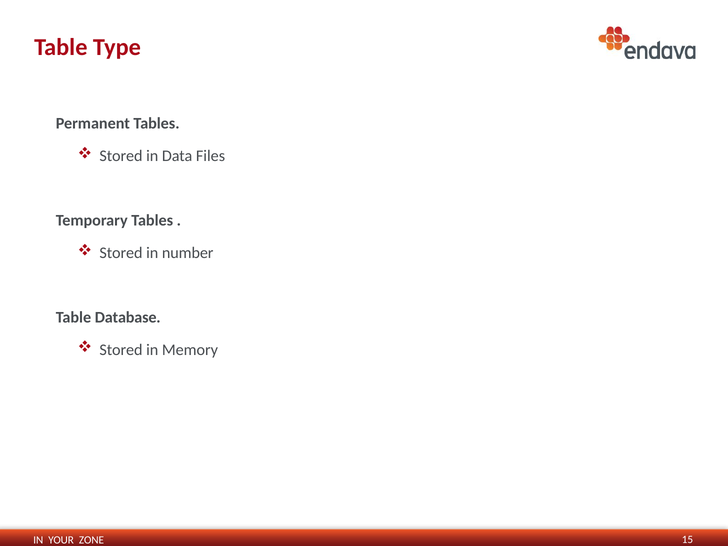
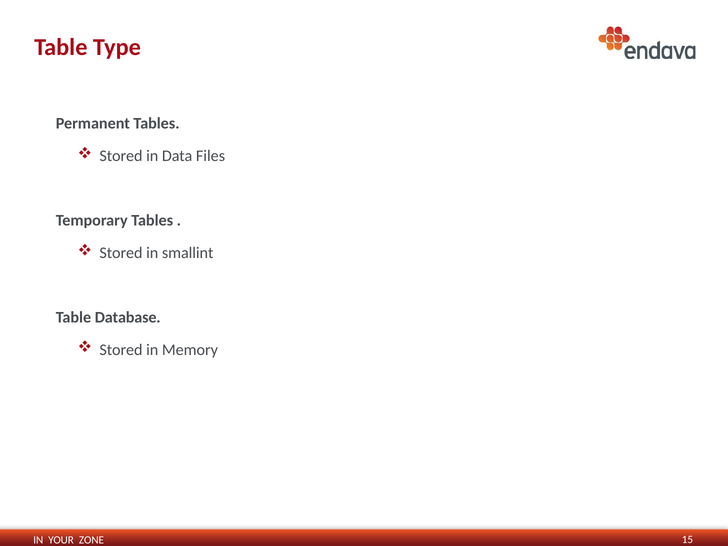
number: number -> smallint (188, 253)
